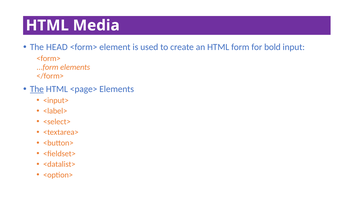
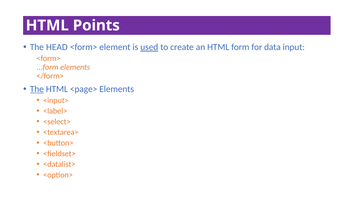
Media: Media -> Points (96, 25)
used underline: none -> present (149, 47)
bold: bold -> data (272, 47)
